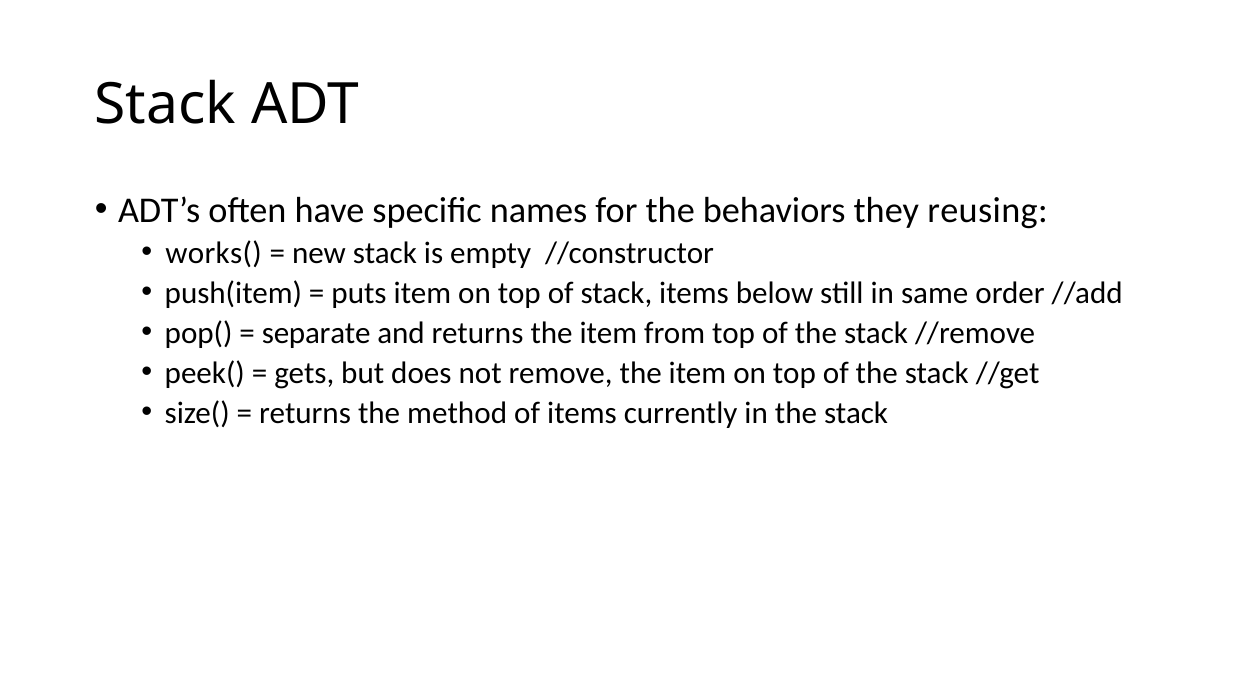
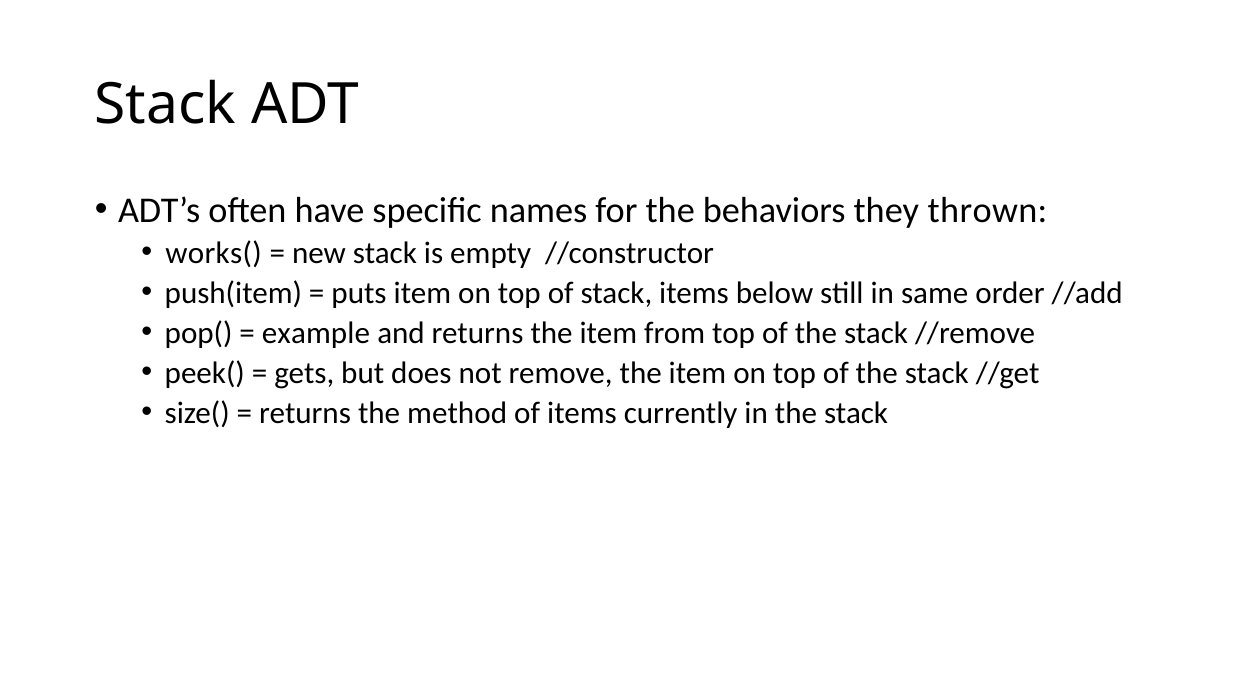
reusing: reusing -> thrown (988, 210)
separate: separate -> example (316, 333)
